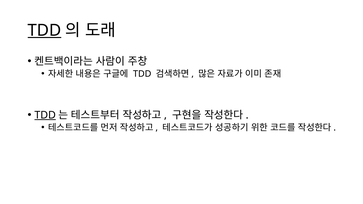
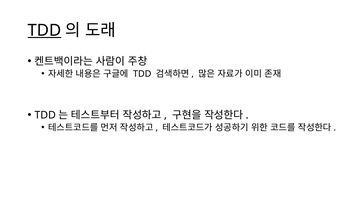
TDD underline: present -> none (45, 115)
